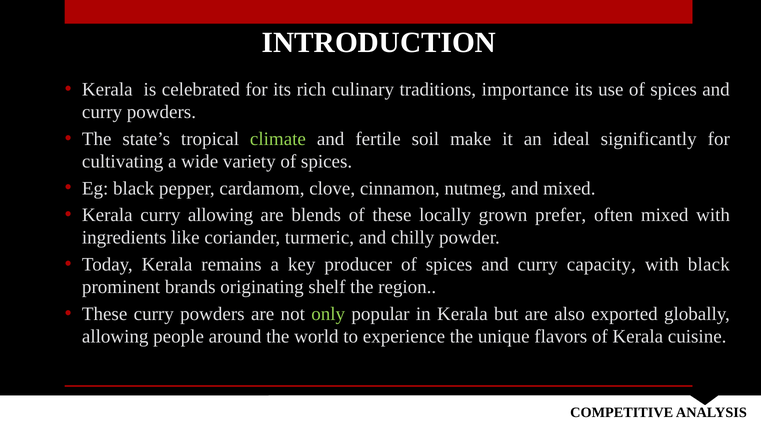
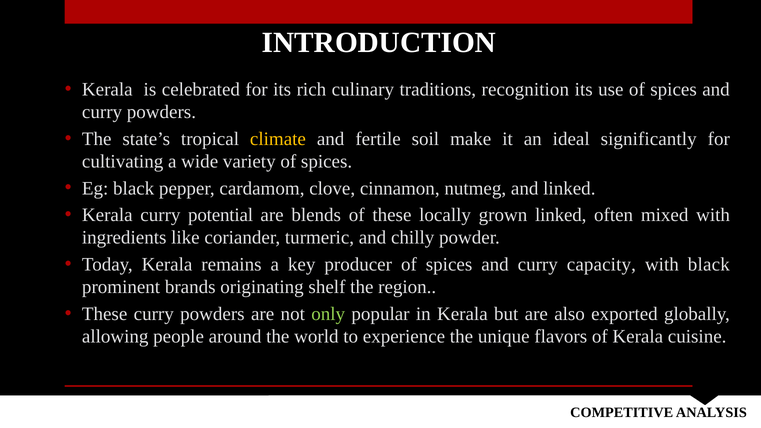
importance: importance -> recognition (525, 89)
climate colour: light green -> yellow (278, 139)
and mixed: mixed -> linked (569, 188)
curry allowing: allowing -> potential (221, 215)
grown prefer: prefer -> linked (561, 215)
